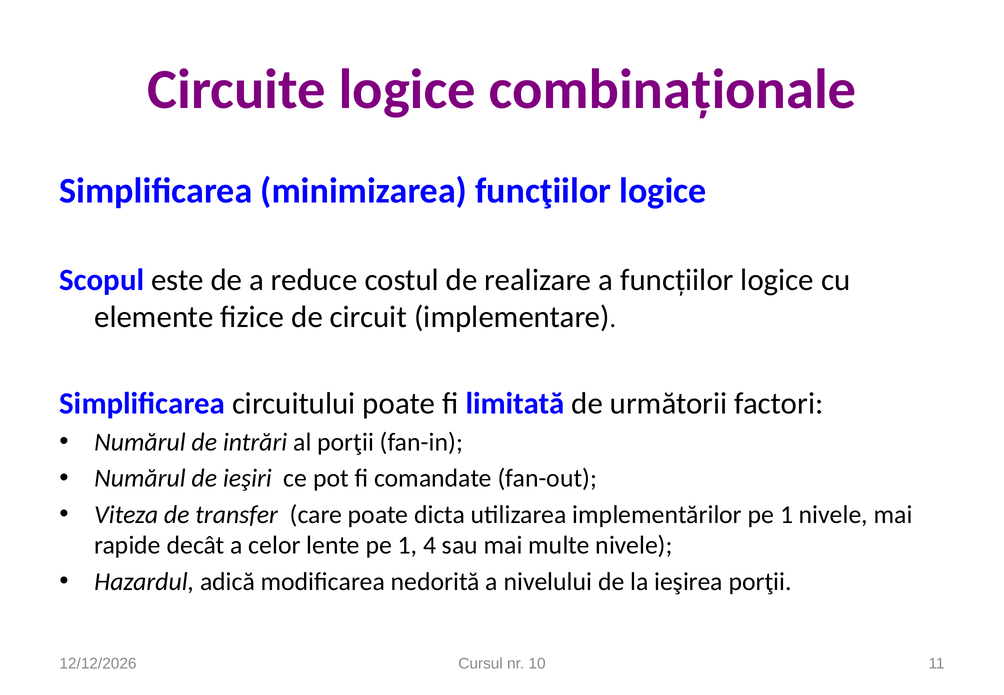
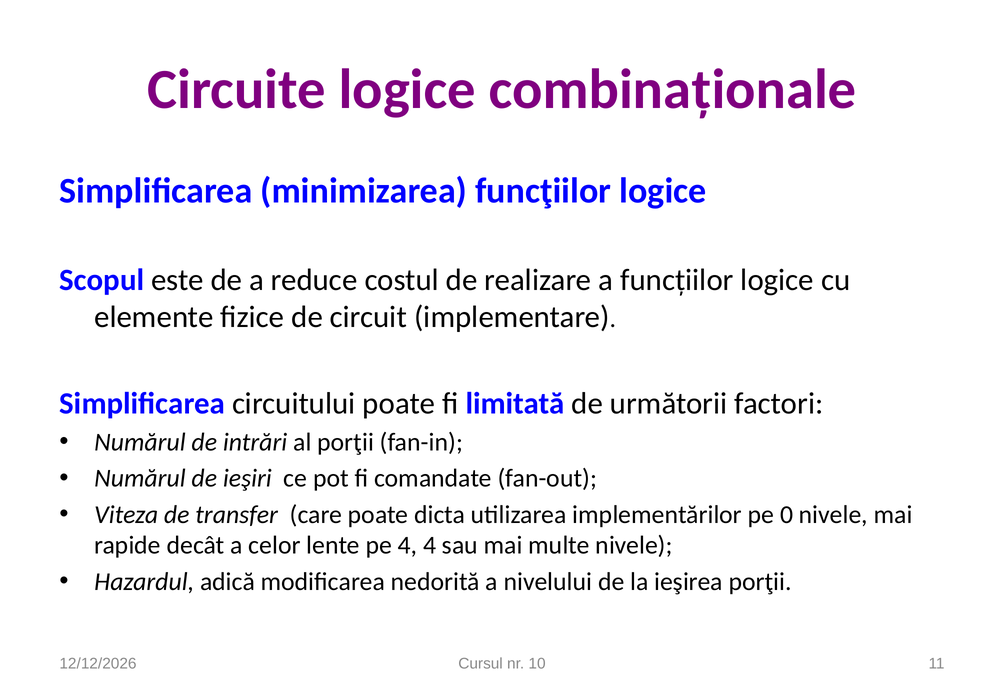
implementărilor pe 1: 1 -> 0 (787, 515)
lente pe 1: 1 -> 4 (407, 546)
